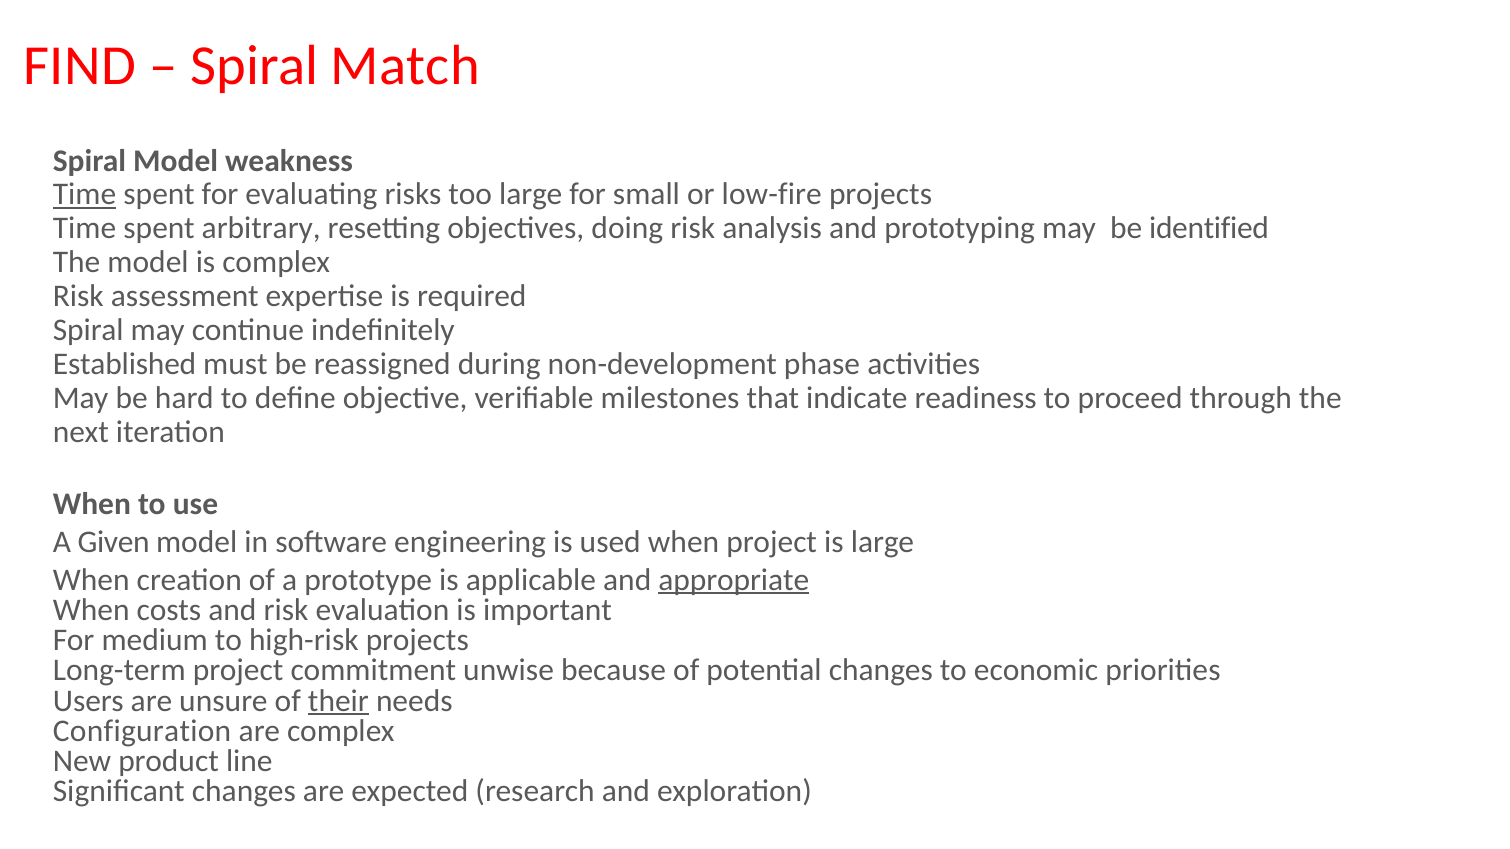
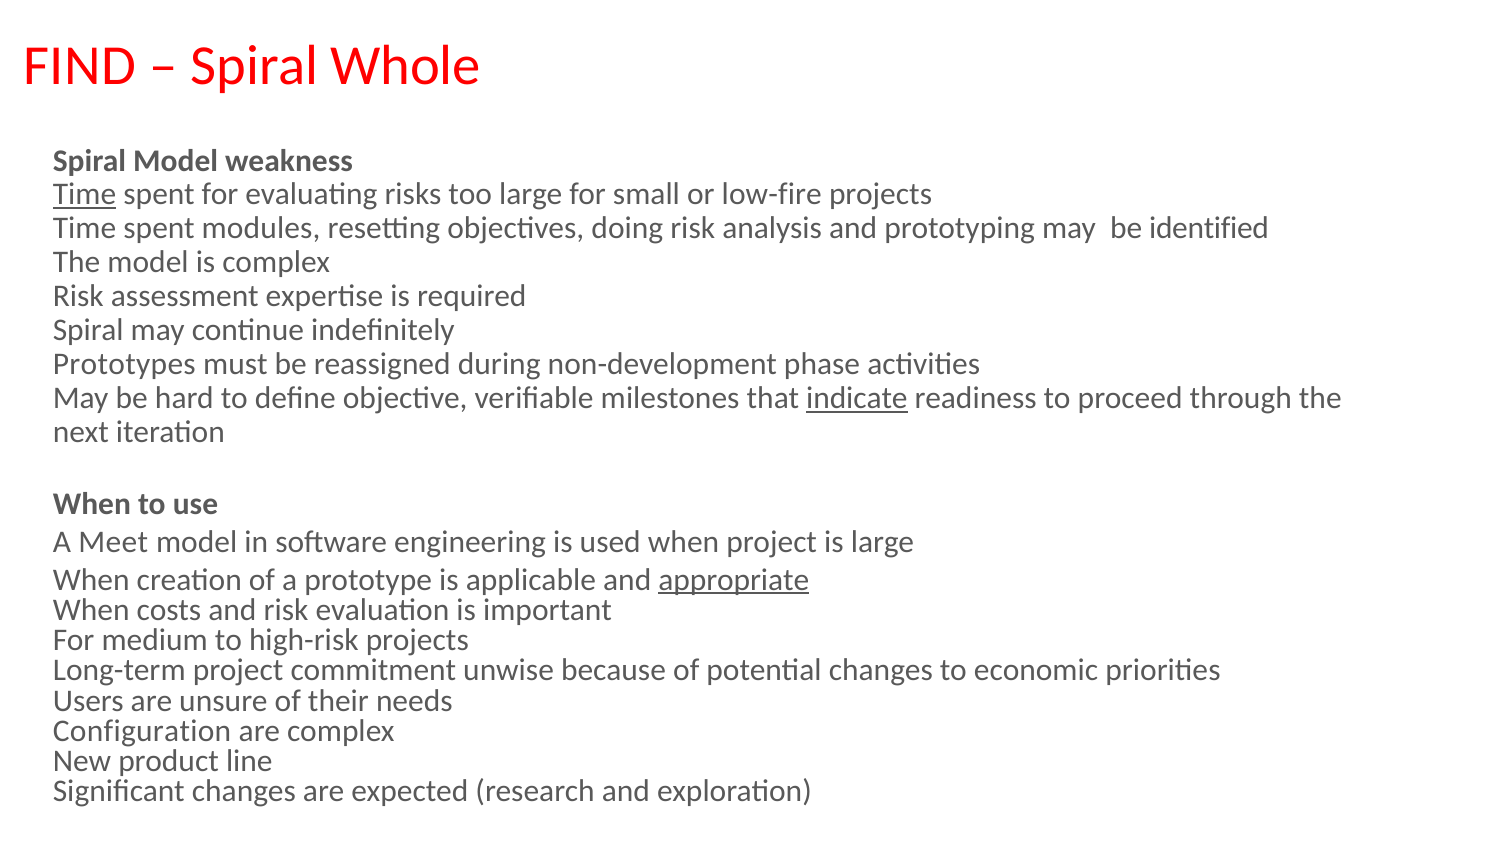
Match: Match -> Whole (406, 66)
arbitrary: arbitrary -> modules (261, 228)
Established: Established -> Prototypes (124, 364)
indicate underline: none -> present (857, 398)
Given: Given -> Meet (113, 542)
their underline: present -> none (338, 701)
